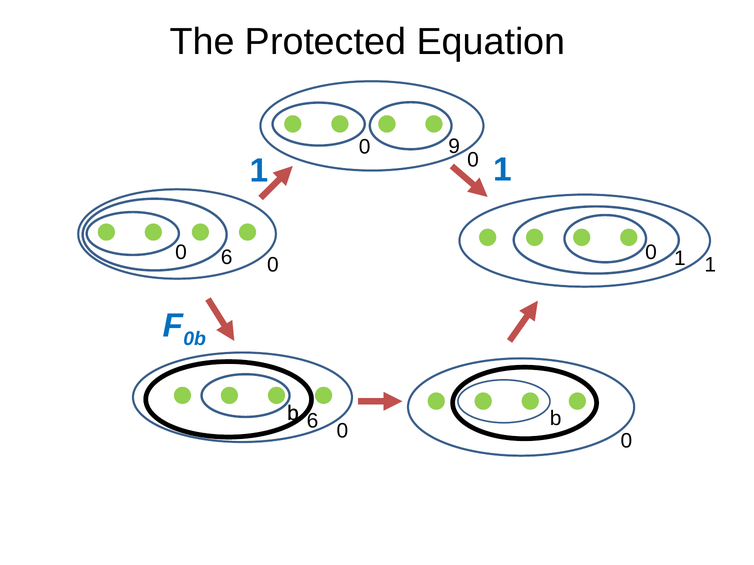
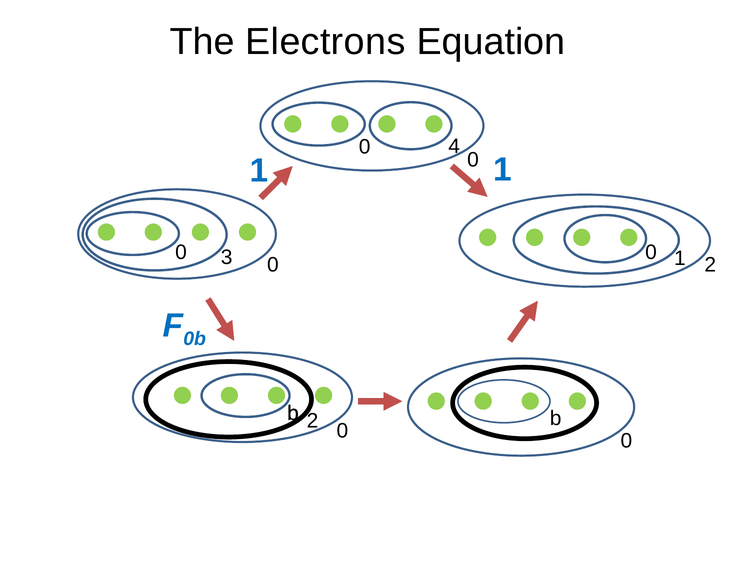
Protected: Protected -> Electrons (325, 42)
9: 9 -> 4 (454, 147)
0 6: 6 -> 3 (227, 258)
1 1: 1 -> 2 (710, 265)
6: 6 -> 2 (313, 421)
